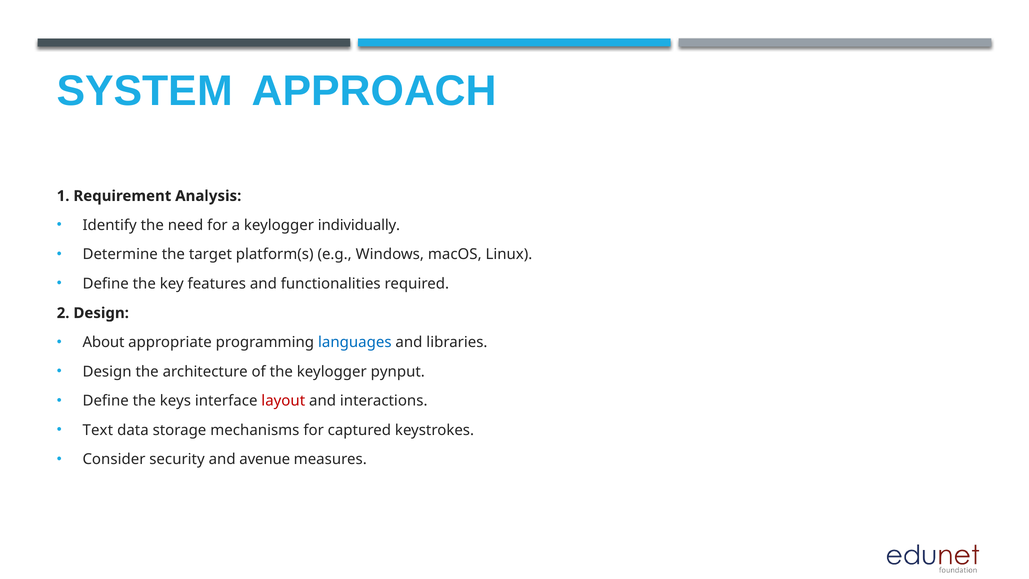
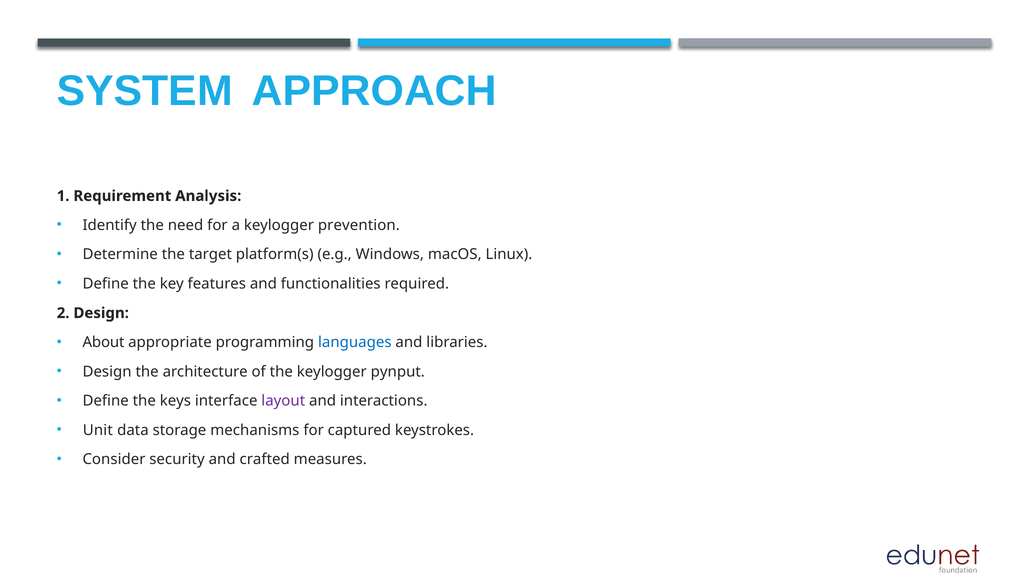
individually: individually -> prevention (359, 225)
layout colour: red -> purple (283, 401)
Text: Text -> Unit (98, 430)
avenue: avenue -> crafted (265, 459)
